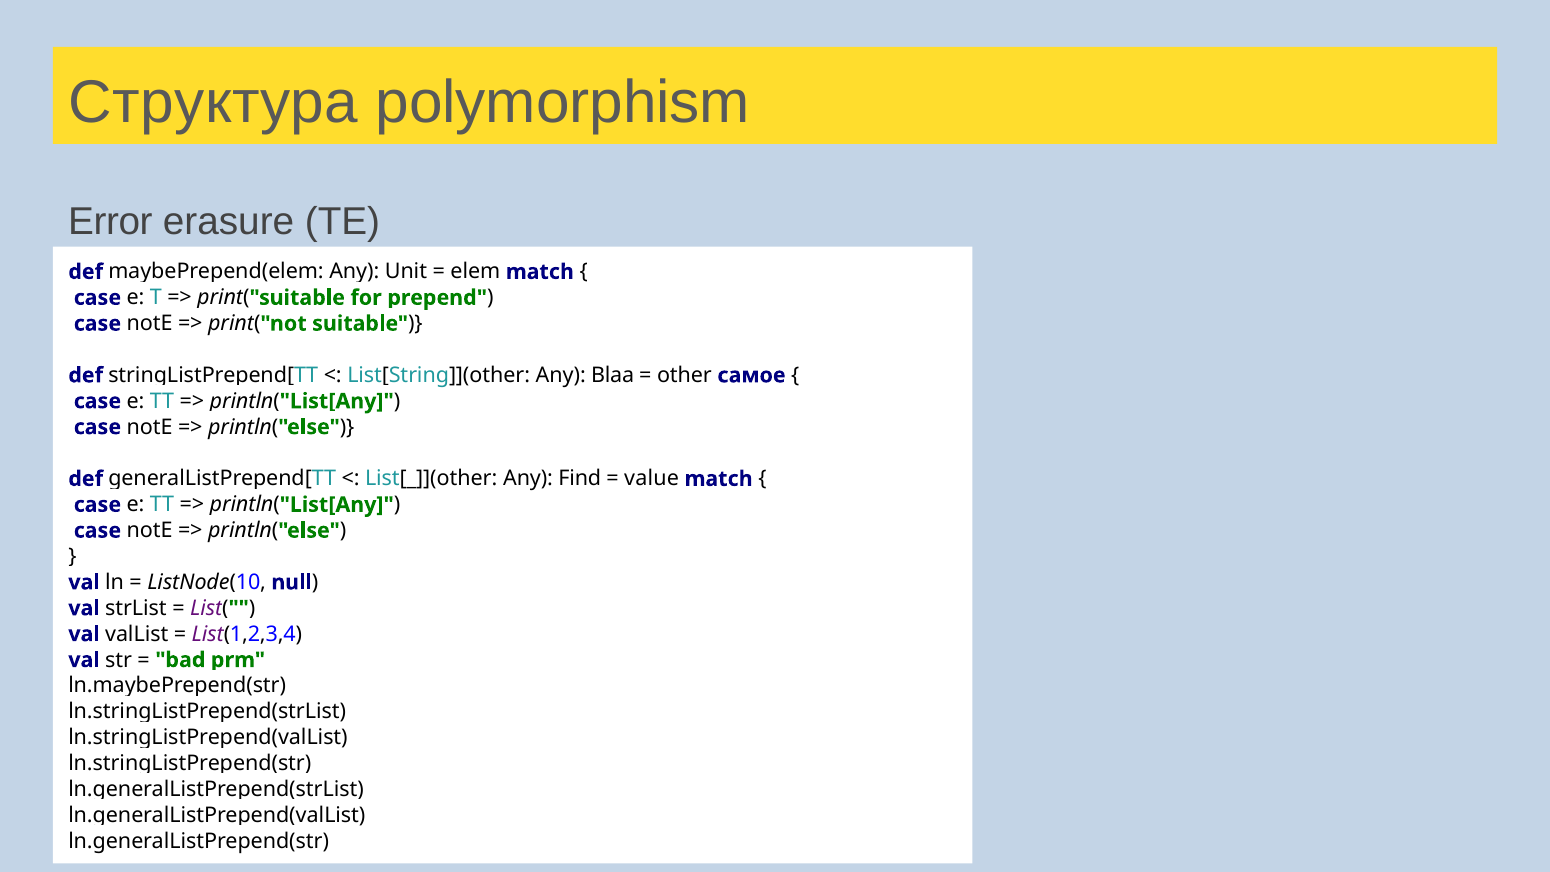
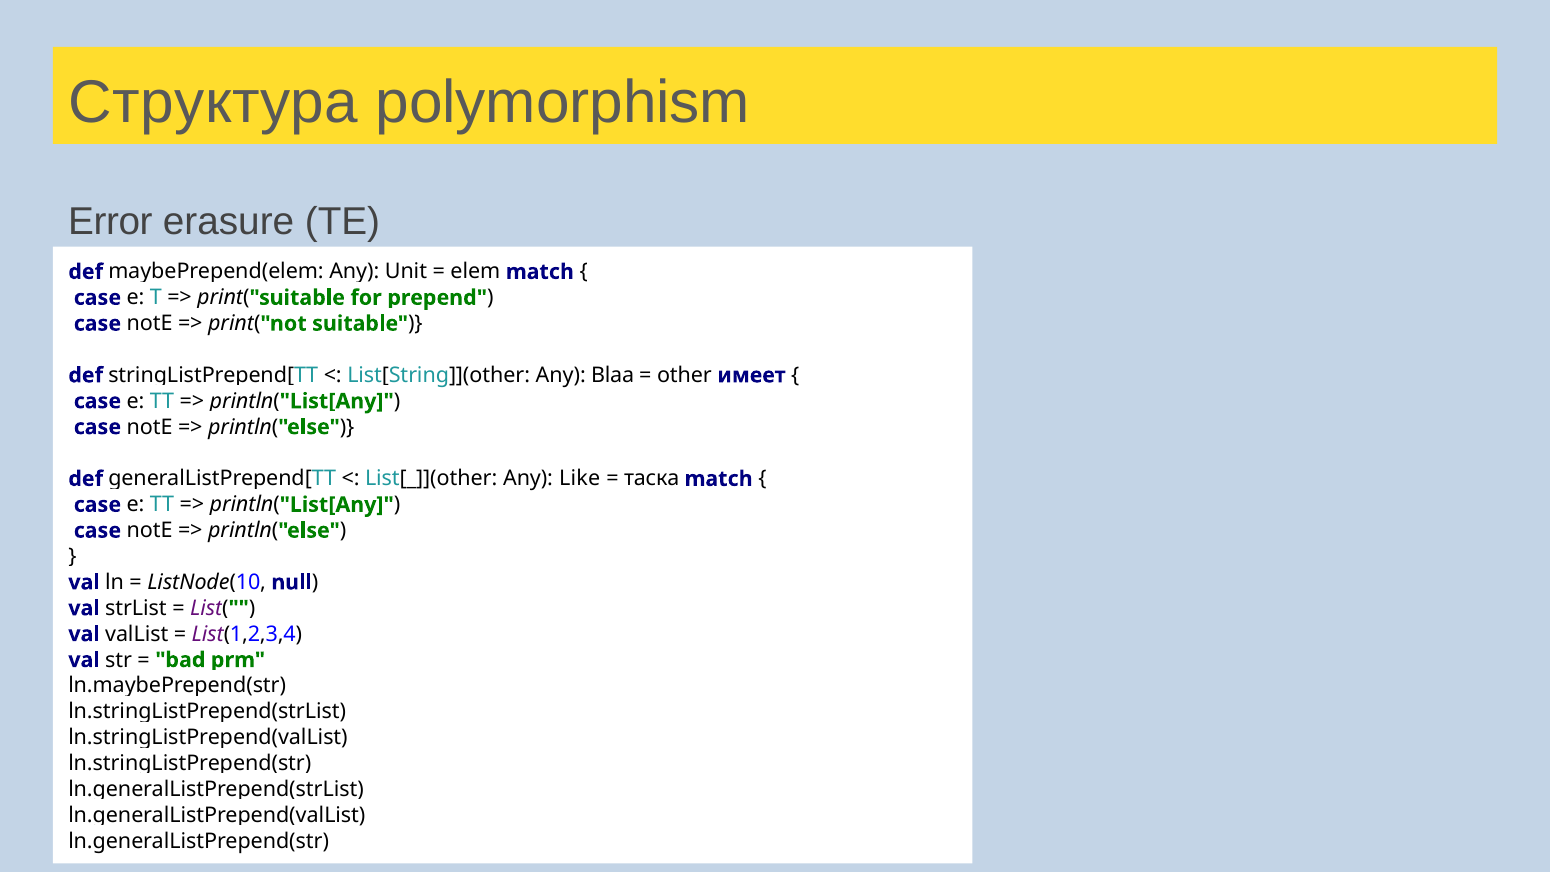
самое: самое -> имеет (751, 375)
Find: Find -> Like (580, 479)
value: value -> таска (652, 479)
